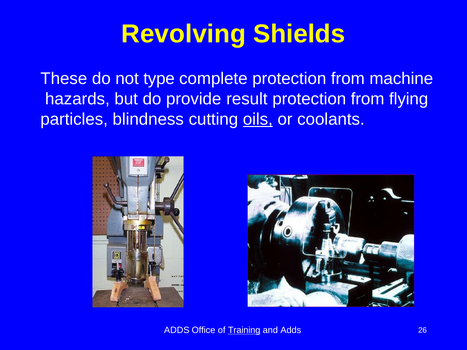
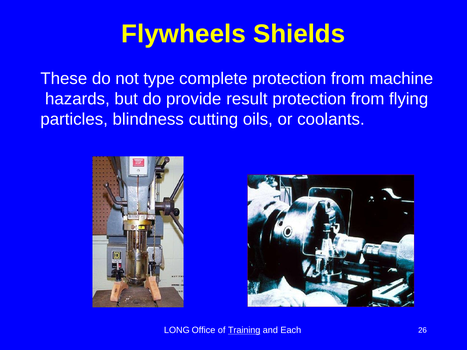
Revolving: Revolving -> Flywheels (184, 34)
oils underline: present -> none (258, 119)
ADDS: ADDS -> LONG (177, 331)
and Adds: Adds -> Each (291, 331)
